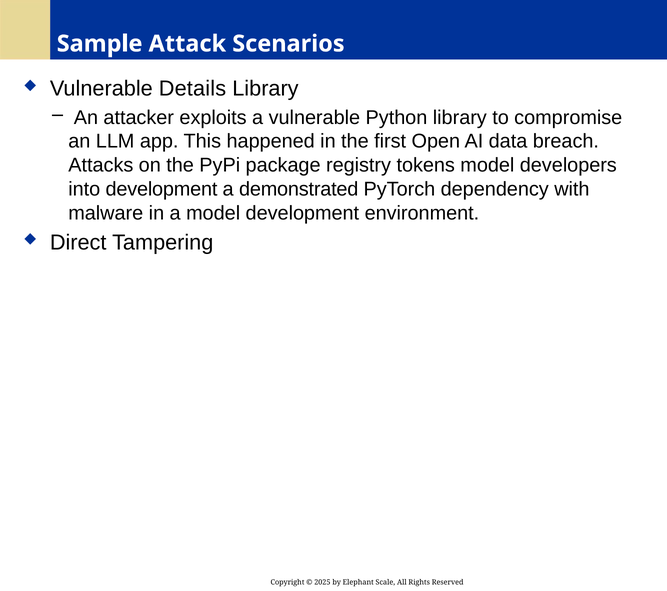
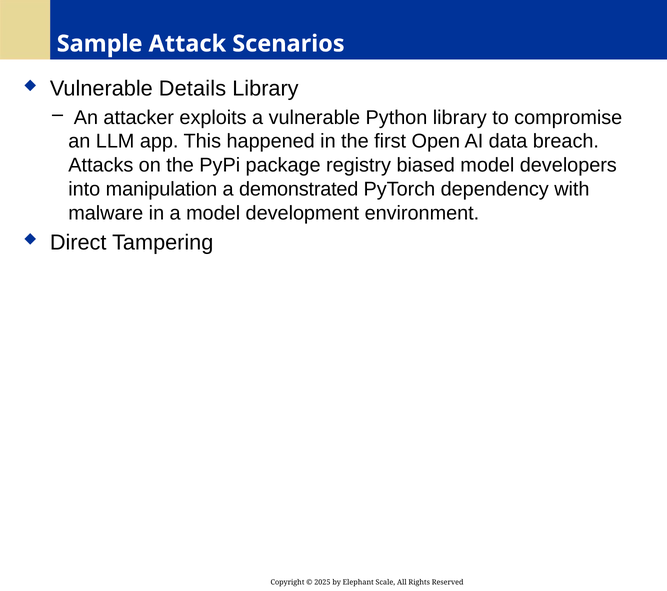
tokens: tokens -> biased (426, 165)
into development: development -> manipulation (161, 189)
